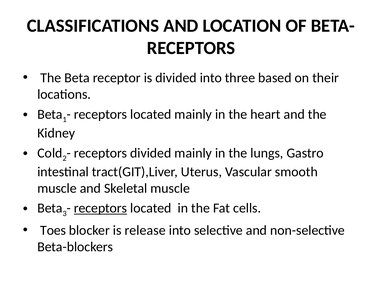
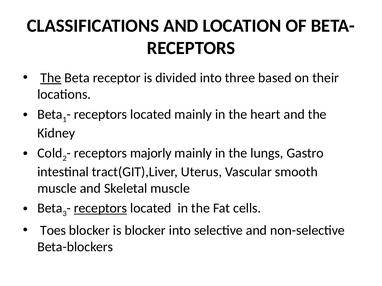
The underline: none -> present (51, 78)
receptors divided: divided -> majorly (151, 153)
is release: release -> blocker (145, 231)
